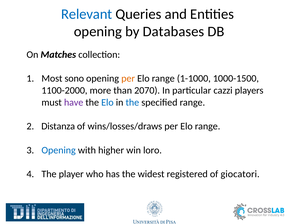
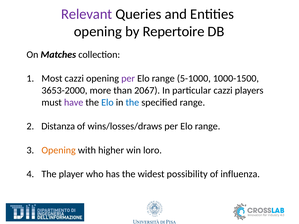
Relevant colour: blue -> purple (87, 14)
Databases: Databases -> Repertoire (174, 32)
Most sono: sono -> cazzi (74, 79)
per colour: orange -> purple (128, 79)
1-1000: 1-1000 -> 5-1000 (194, 79)
1100-2000: 1100-2000 -> 3653-2000 (64, 91)
2070: 2070 -> 2067 (147, 91)
Opening colour: blue -> orange (59, 150)
registered: registered -> possibility (187, 174)
giocatori: giocatori -> influenza (240, 174)
